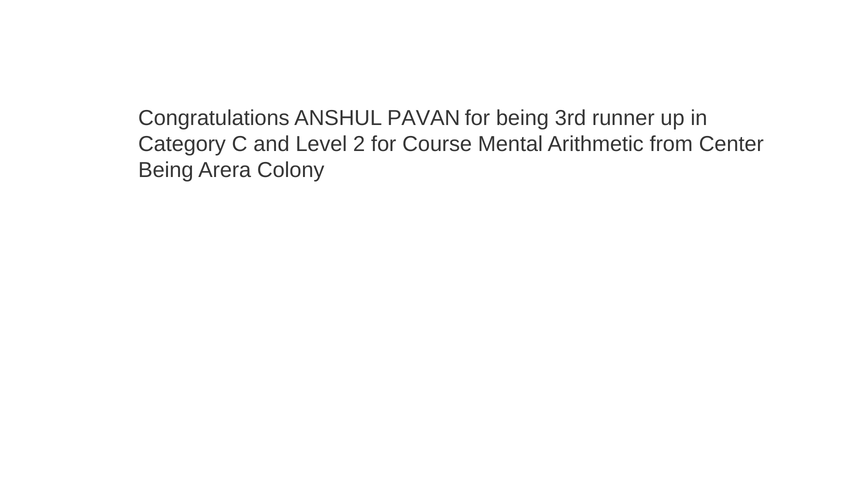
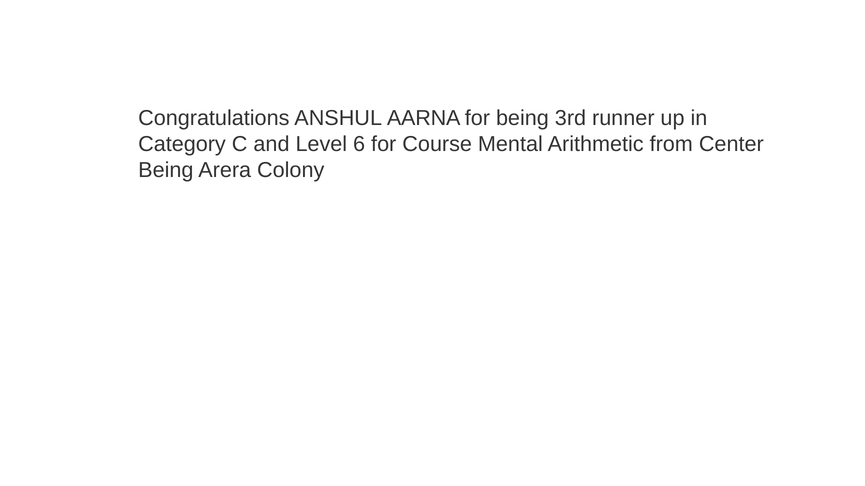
PAVAN: PAVAN -> AARNA (424, 118)
2: 2 -> 6 (359, 144)
